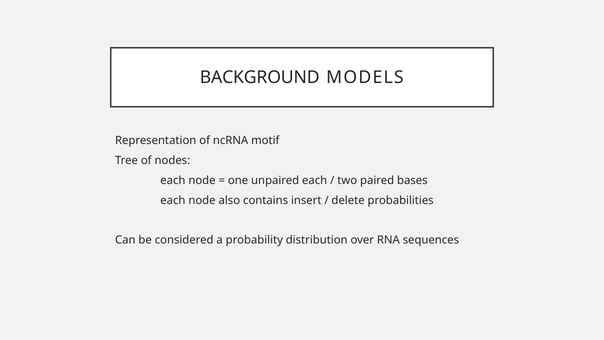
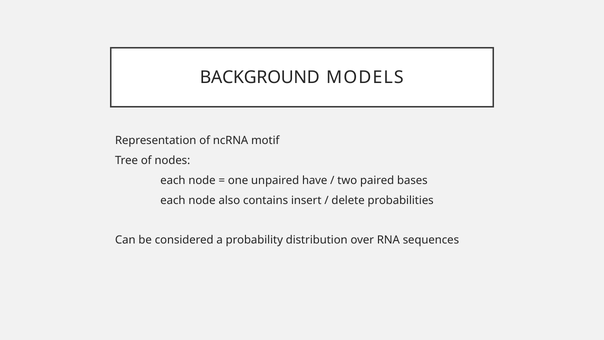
unpaired each: each -> have (315, 180)
